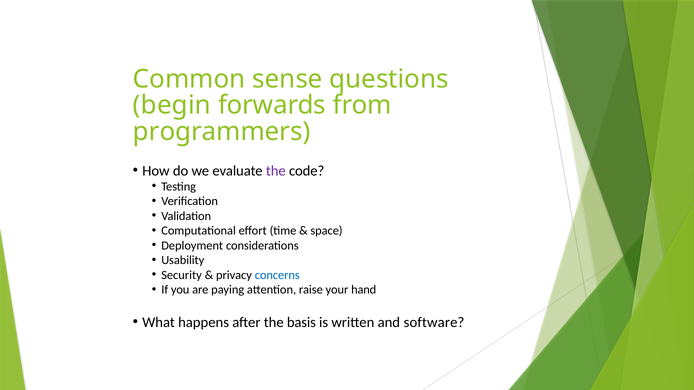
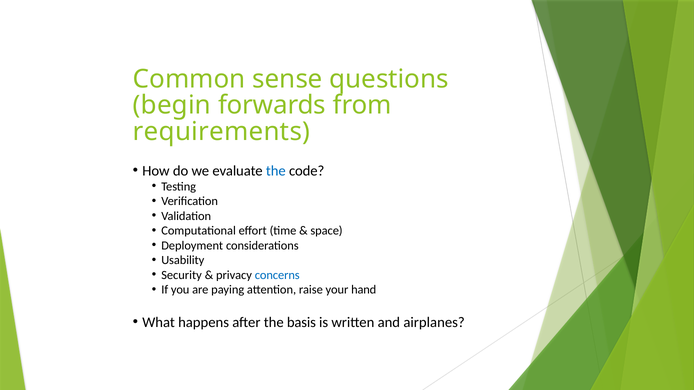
programmers: programmers -> requirements (221, 132)
the colour: purple -> blue (276, 171)
software: software -> airplanes (434, 323)
